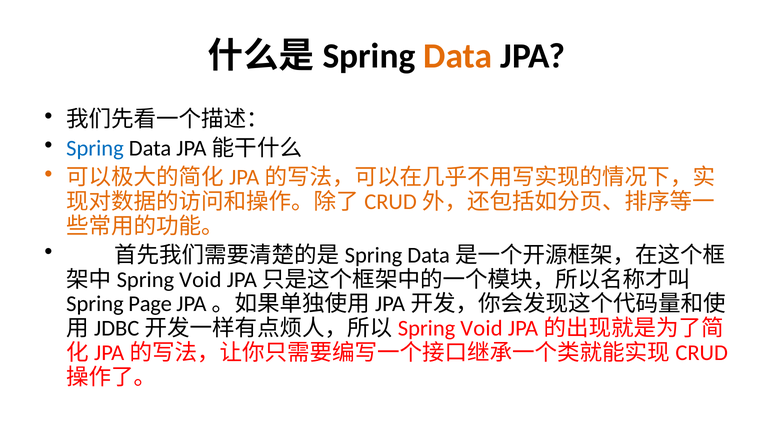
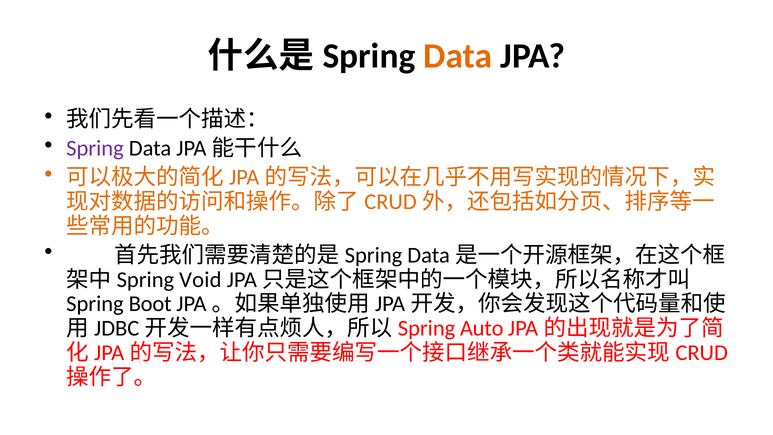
Spring colour: blue -> purple (95, 148)
Page: Page -> Boot (150, 304)
Void: Void -> Auto (482, 328)
